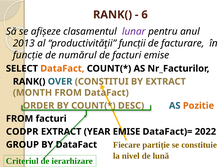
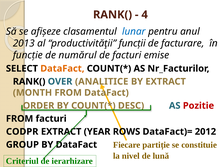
6: 6 -> 4 (145, 15)
lunar colour: purple -> blue (134, 32)
CONSTITUI: CONSTITUI -> ANALITICE (102, 82)
Pozitie colour: orange -> red (198, 106)
EMISE: EMISE -> ROWS (127, 132)
2022: 2022 -> 2012 (205, 132)
